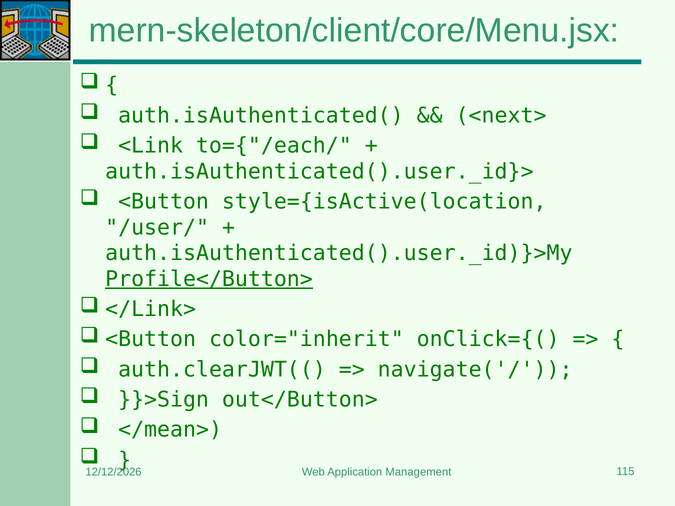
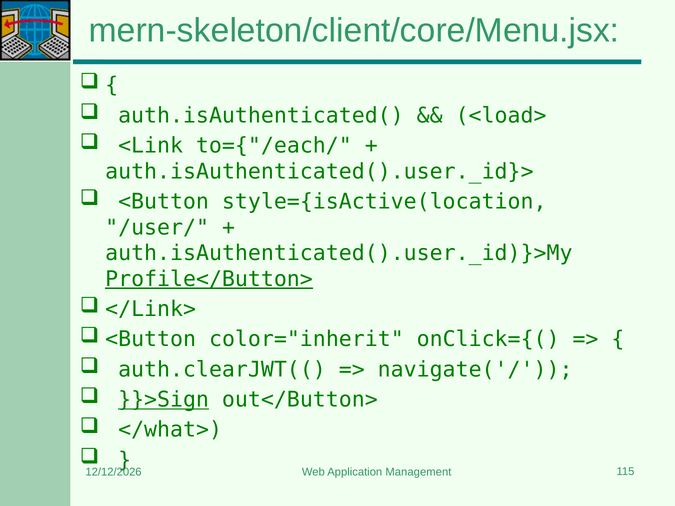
<next>: <next> -> <load> (501, 115)
}}>Sign underline: none -> present (164, 400)
</mean>: </mean> -> </what> (170, 430)
